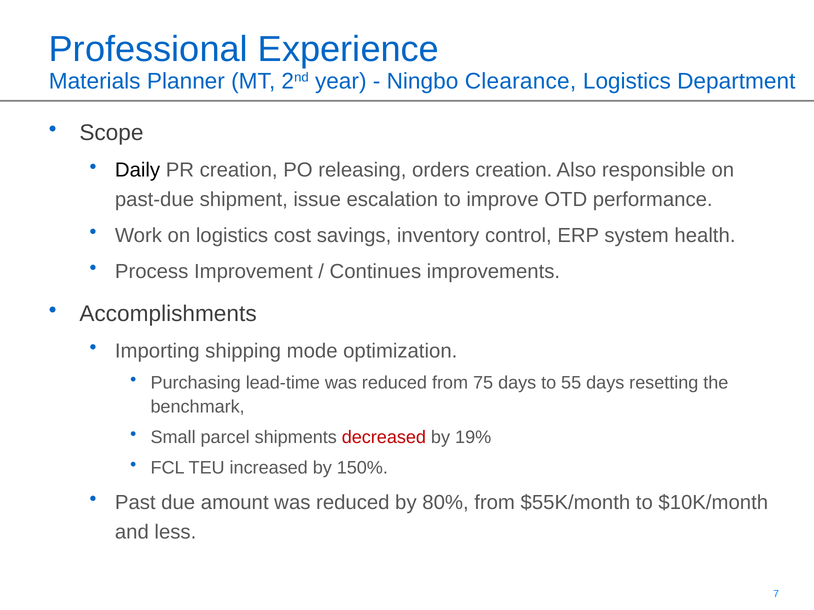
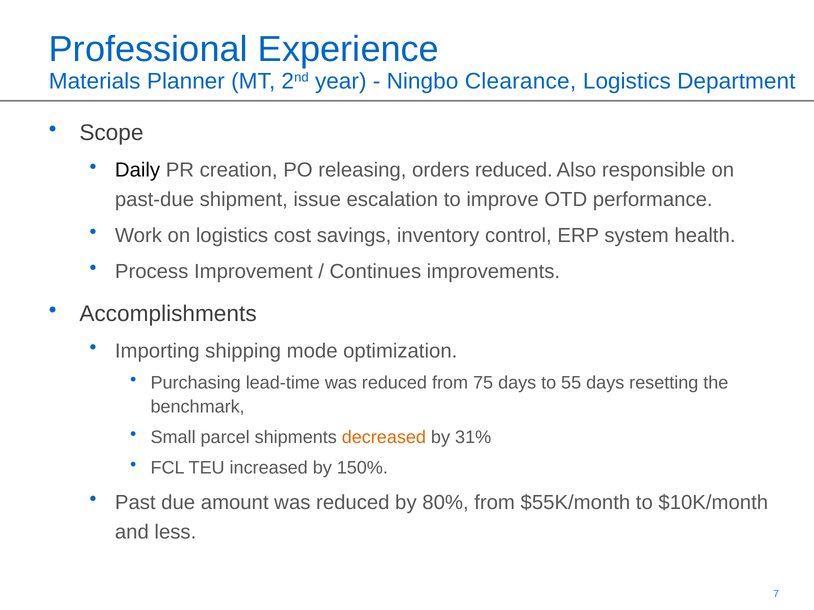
orders creation: creation -> reduced (514, 170)
decreased colour: red -> orange (384, 438)
19%: 19% -> 31% (473, 438)
